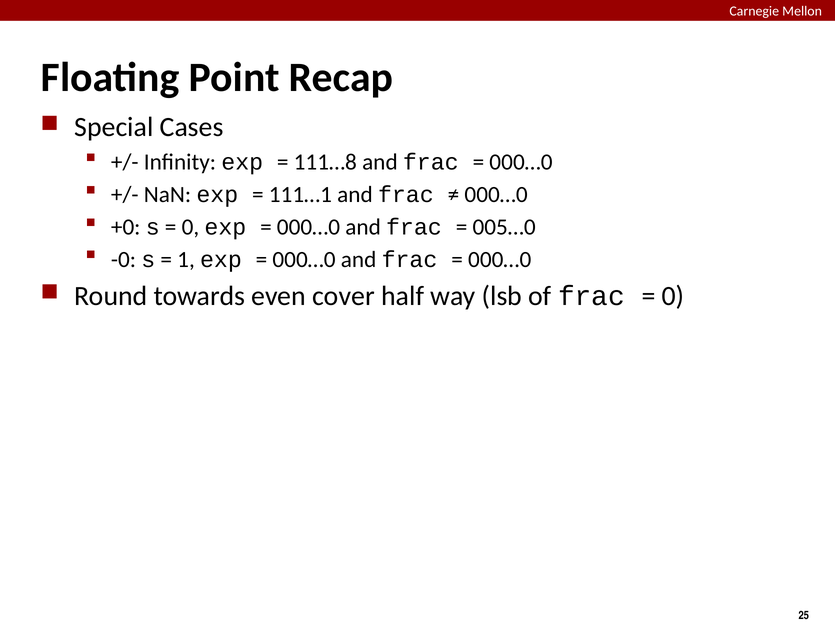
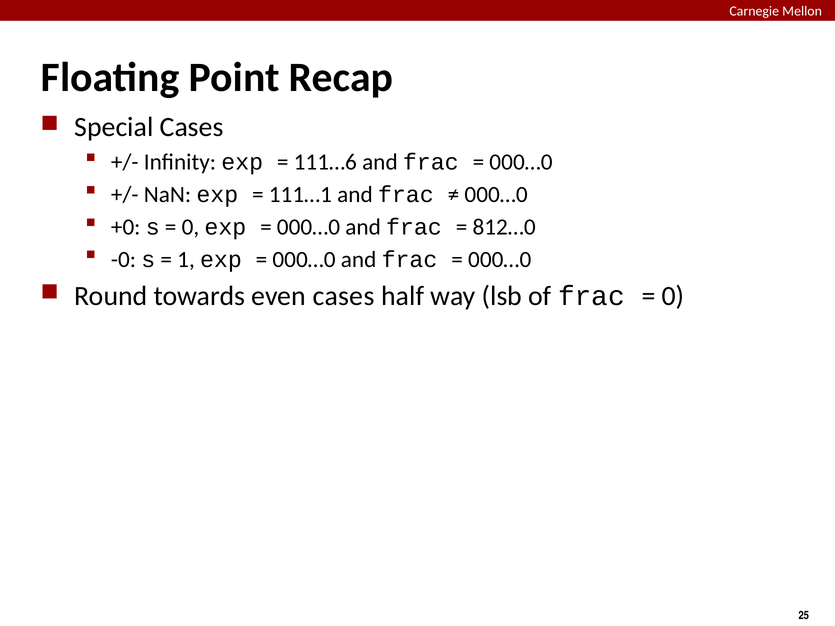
111…8: 111…8 -> 111…6 (325, 162)
005…0: 005…0 -> 812…0 (504, 227)
even cover: cover -> cases (344, 296)
